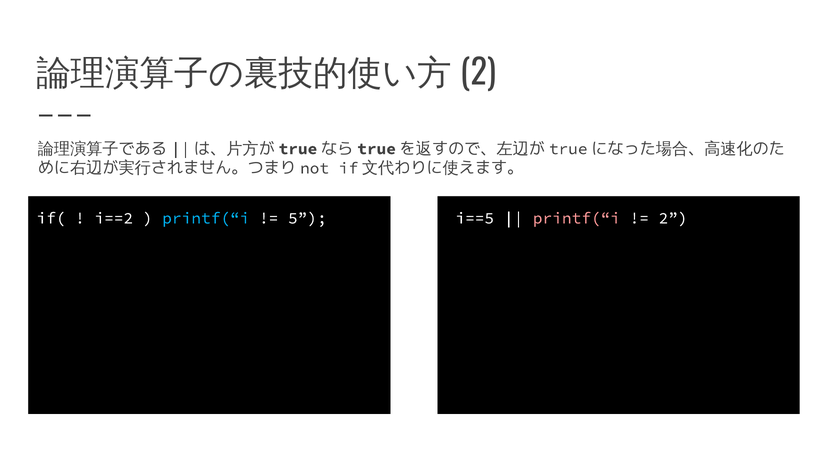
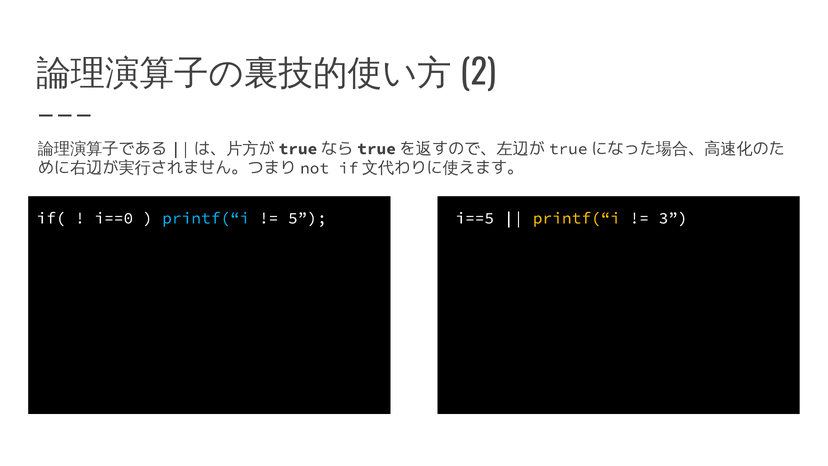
i==2: i==2 -> i==0 (114, 218)
printf(“i colour: pink -> yellow (576, 218)
2: 2 -> 3 (673, 218)
